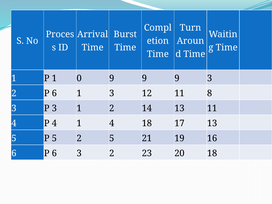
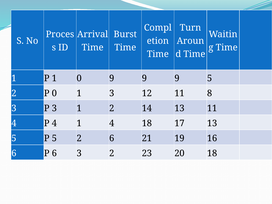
9 3: 3 -> 5 (210, 78)
2 P 6: 6 -> 0 (54, 93)
2 5: 5 -> 6 (112, 138)
